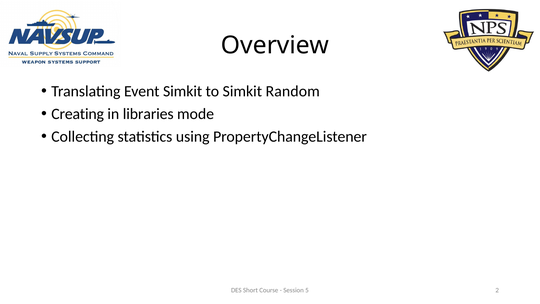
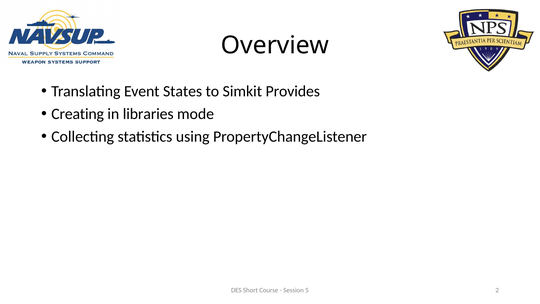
Event Simkit: Simkit -> States (183, 91)
Random: Random -> Provides (293, 91)
